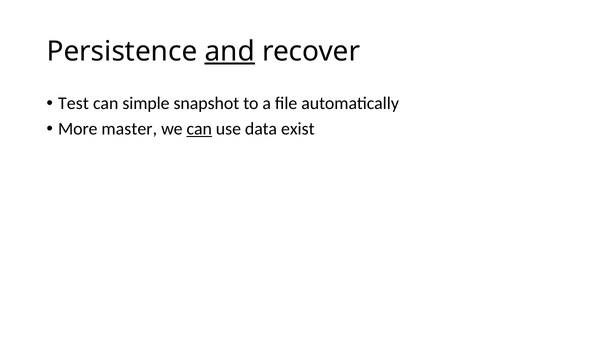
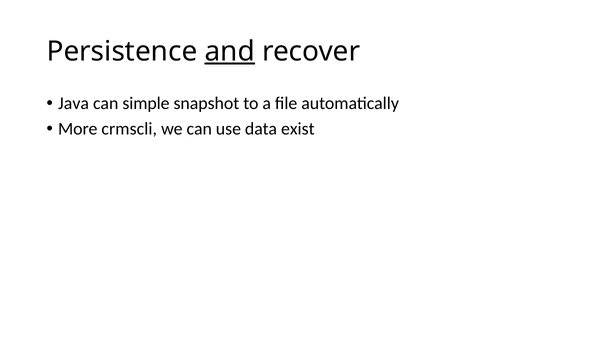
Test: Test -> Java (74, 103)
master: master -> crmscli (129, 129)
can underline: present -> none (199, 129)
